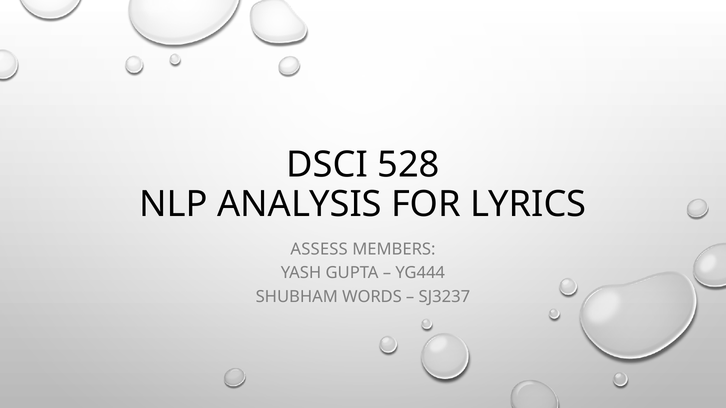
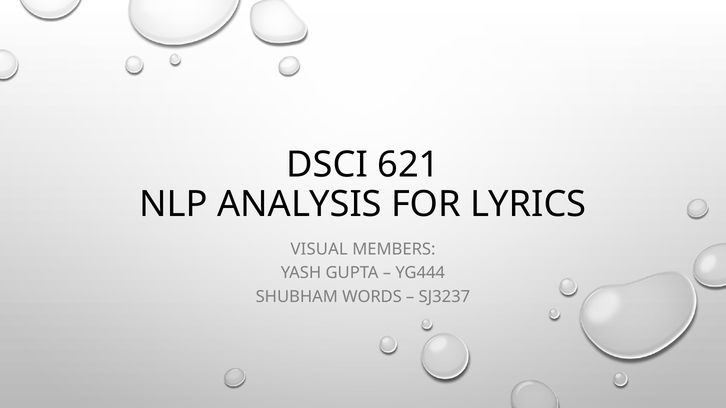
528: 528 -> 621 (408, 165)
ASSESS: ASSESS -> VISUAL (319, 249)
